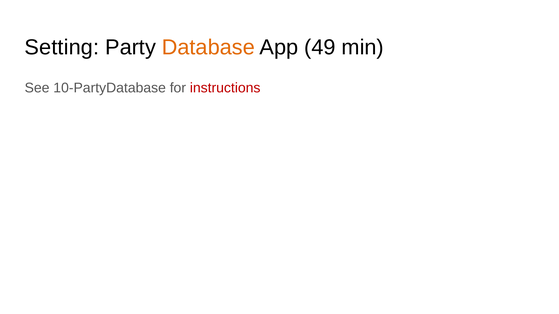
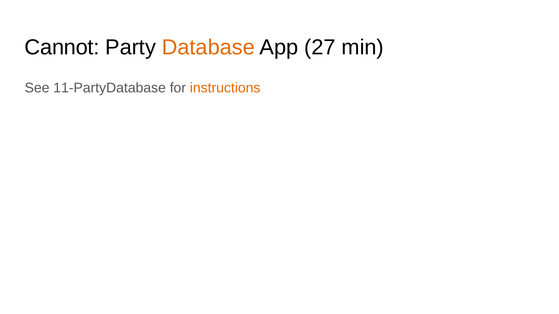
Setting: Setting -> Cannot (62, 47)
49: 49 -> 27 (320, 47)
10-PartyDatabase: 10-PartyDatabase -> 11-PartyDatabase (110, 88)
instructions colour: red -> orange (225, 88)
